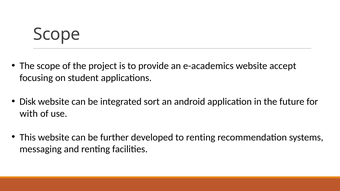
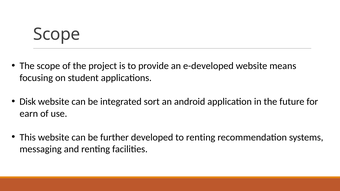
e-academics: e-academics -> e-developed (208, 66)
accept: accept -> means (283, 66)
with: with -> earn (29, 114)
